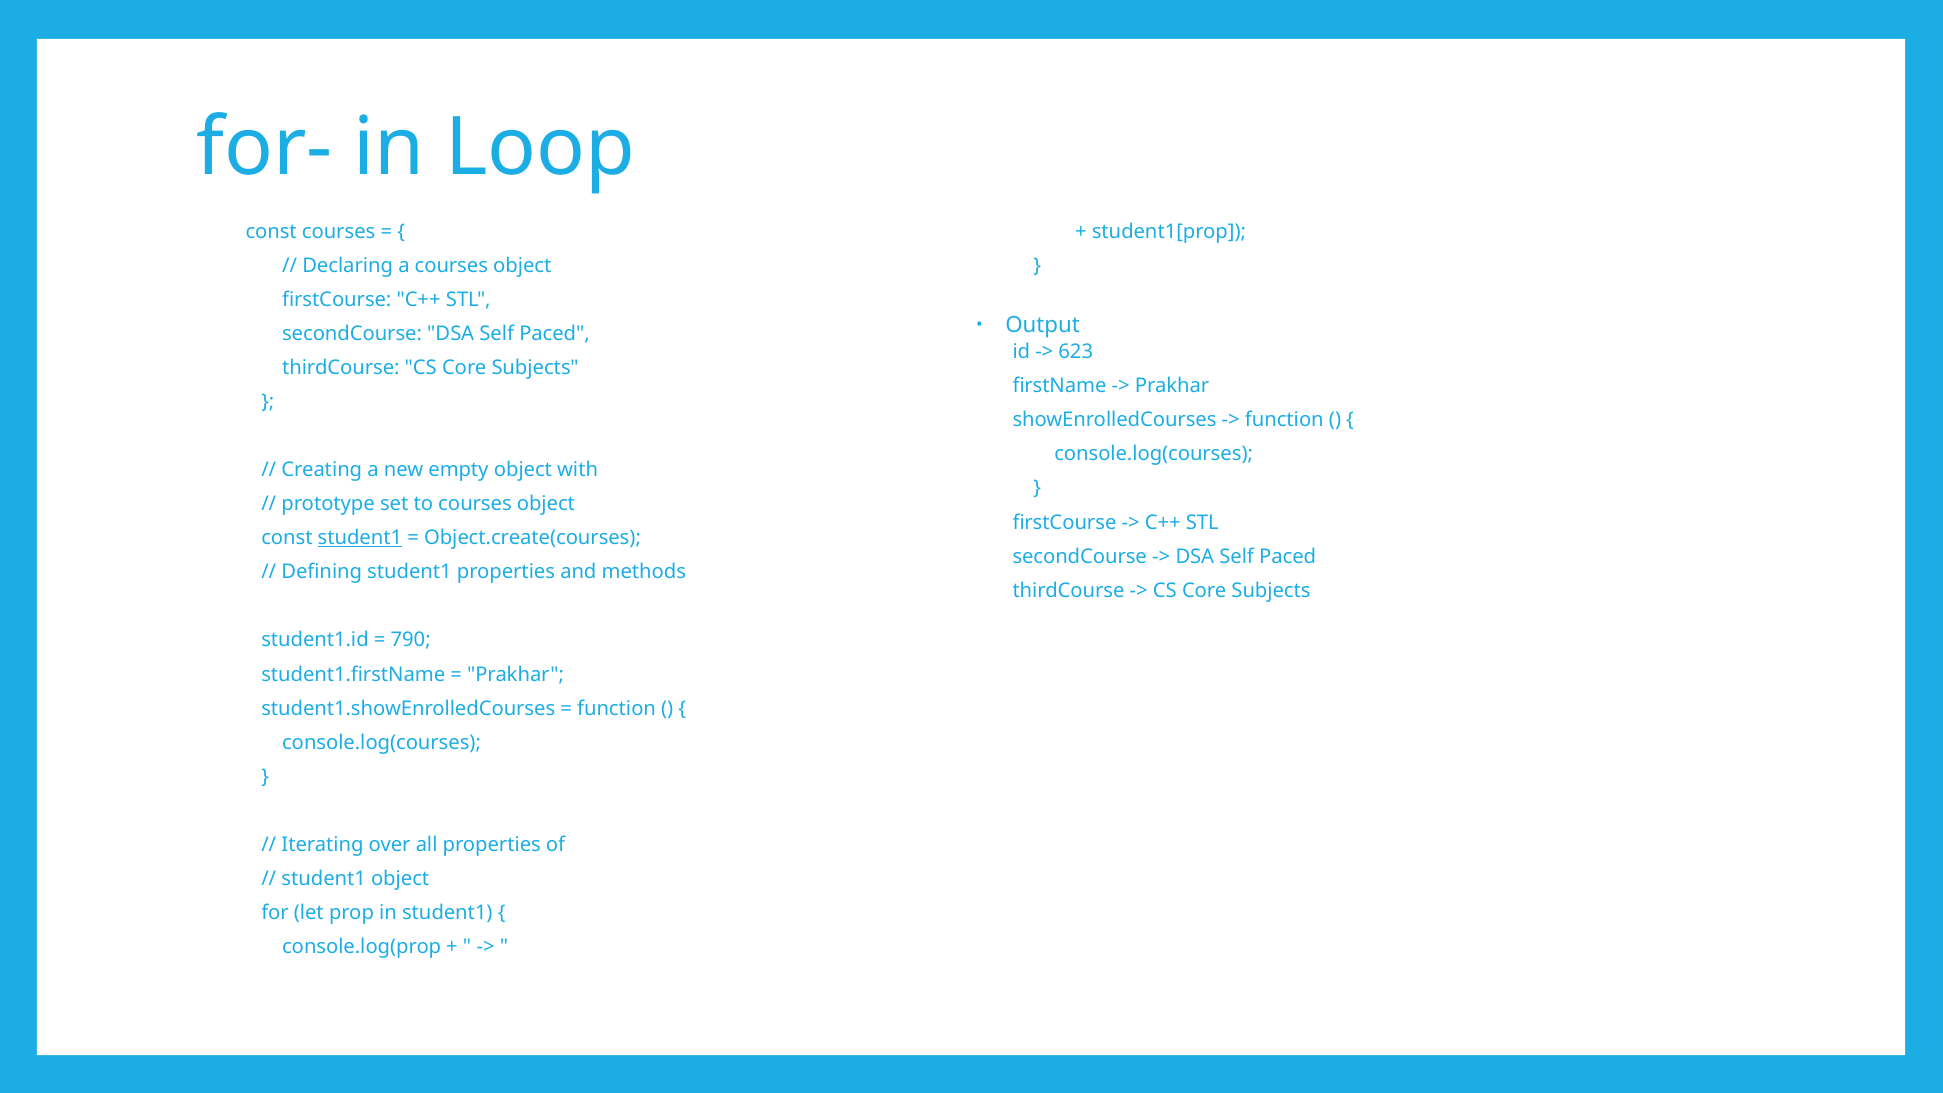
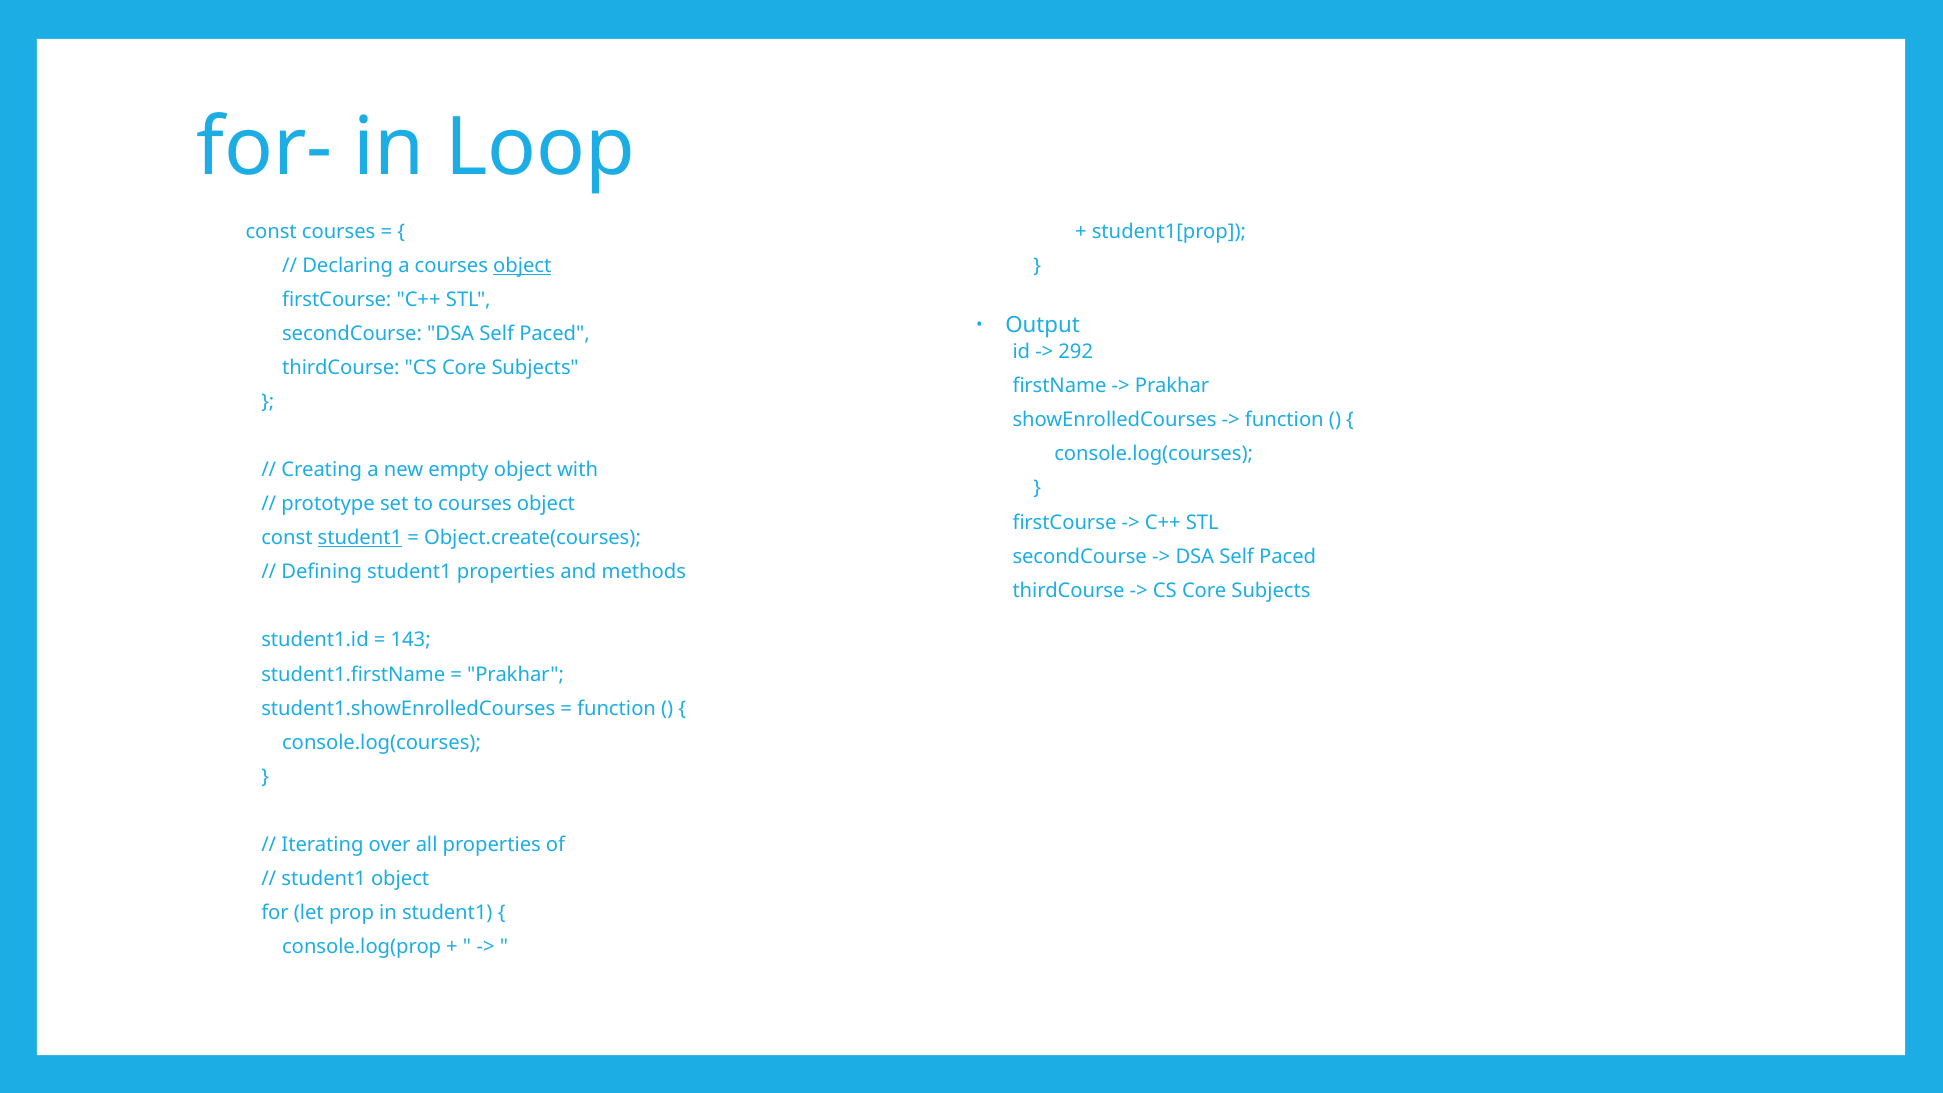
object underline: none -> present (522, 265)
623: 623 -> 292 (1076, 352)
790: 790 -> 143 (411, 640)
